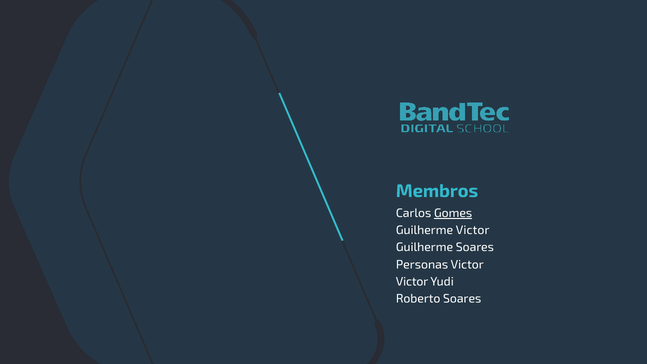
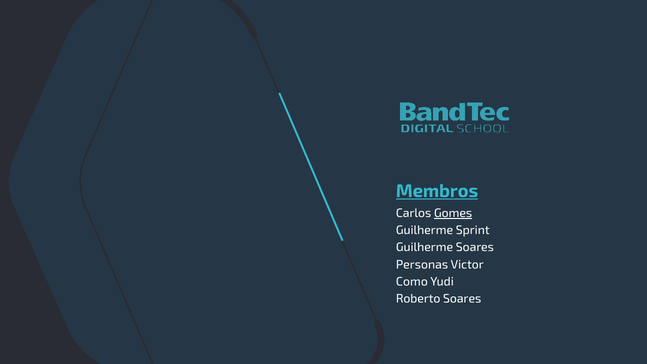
Membros underline: none -> present (437, 191)
Guilherme Victor: Victor -> Sprint (473, 230)
Victor: Victor -> Como (412, 282)
